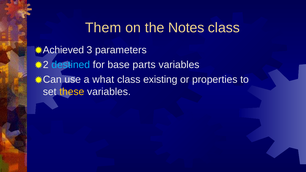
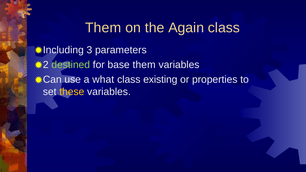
Notes: Notes -> Again (186, 28)
Achieved: Achieved -> Including (63, 50)
destined colour: light blue -> light green (71, 65)
base parts: parts -> them (144, 65)
